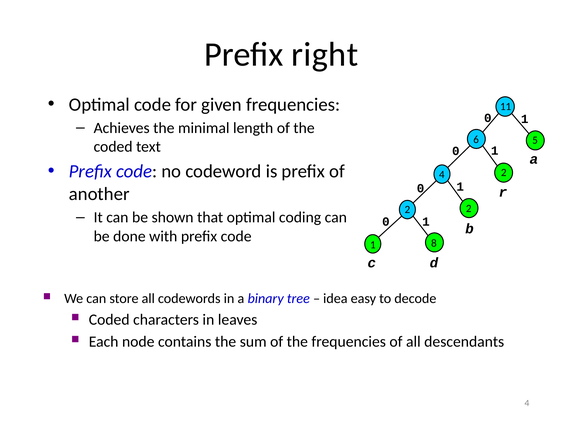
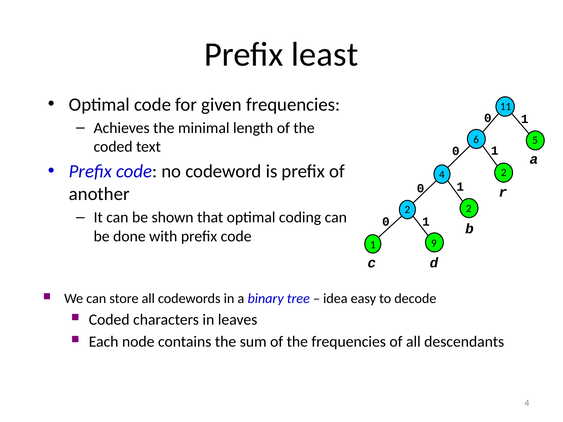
right: right -> least (325, 55)
8: 8 -> 9 (434, 243)
